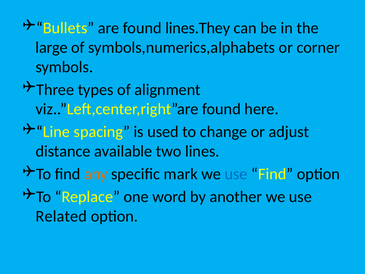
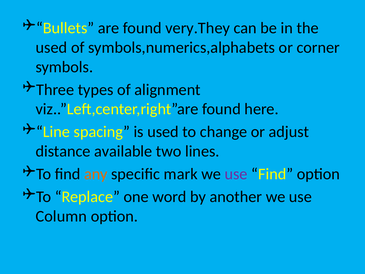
lines.They: lines.They -> very.They (198, 28)
large: large -> used (51, 47)
use colour: blue -> purple (236, 174)
Related: Related -> Column (61, 216)
